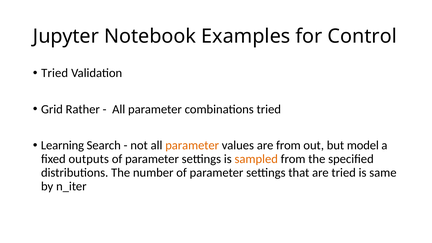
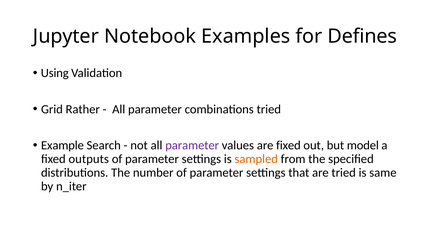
Control: Control -> Defines (362, 36)
Tried: Tried -> Using (55, 73)
Learning: Learning -> Example (62, 145)
parameter colour: orange -> purple (192, 145)
are from: from -> fixed (288, 145)
